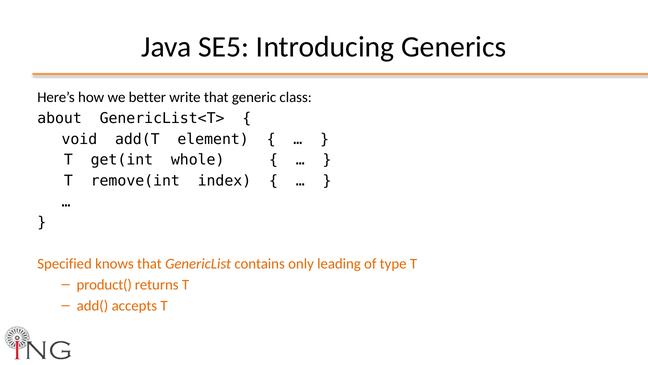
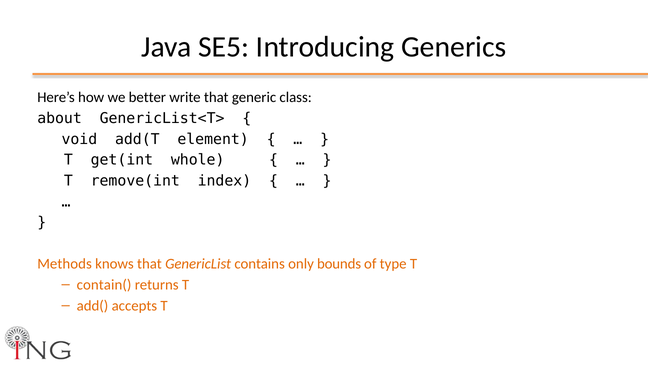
Specified: Specified -> Methods (65, 264)
leading: leading -> bounds (339, 264)
product(: product( -> contain( (104, 284)
